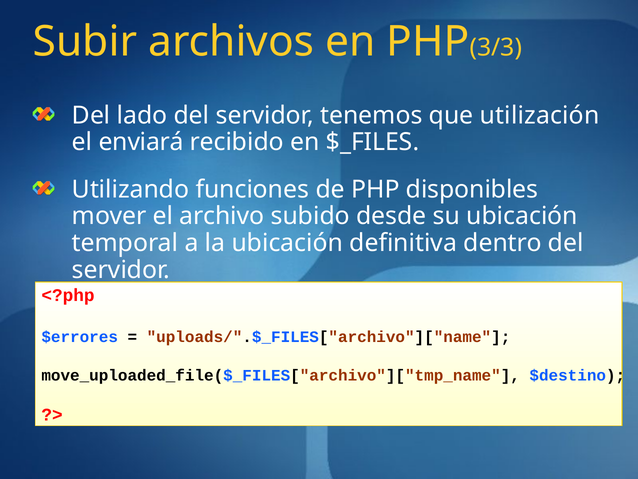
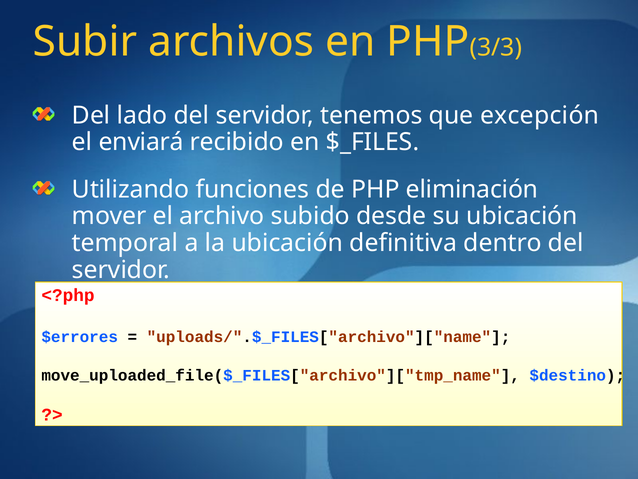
utilización: utilización -> excepción (540, 115)
disponibles: disponibles -> eliminación (472, 189)
